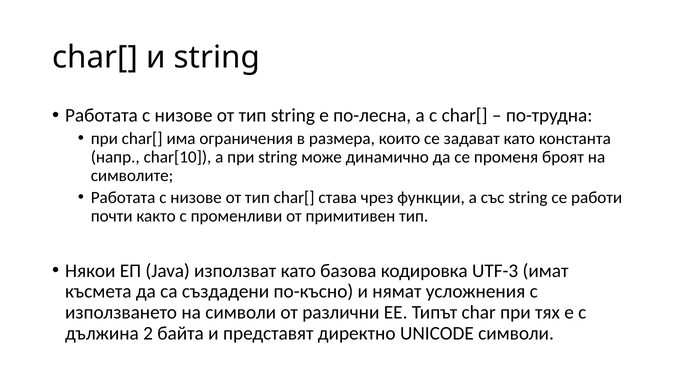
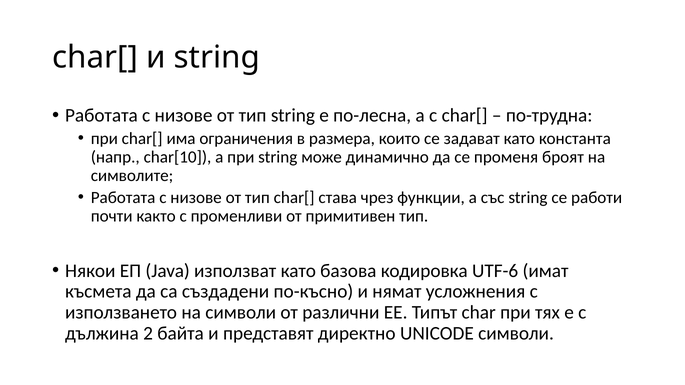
UTF-3: UTF-3 -> UTF-6 (495, 271)
